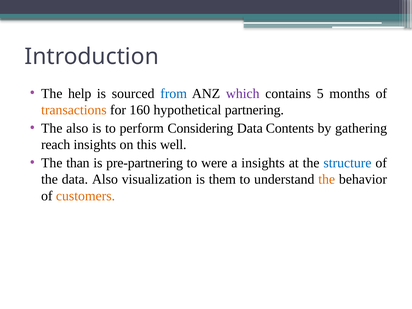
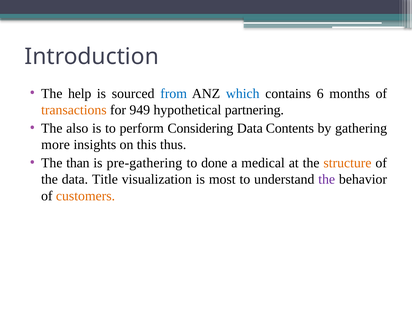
which colour: purple -> blue (243, 94)
5: 5 -> 6 (320, 94)
160: 160 -> 949 (140, 110)
reach: reach -> more (56, 145)
well: well -> thus (173, 145)
pre-partnering: pre-partnering -> pre-gathering (144, 163)
were: were -> done (214, 163)
a insights: insights -> medical (263, 163)
structure colour: blue -> orange (347, 163)
data Also: Also -> Title (105, 179)
them: them -> most (222, 179)
the colour: orange -> purple (327, 179)
